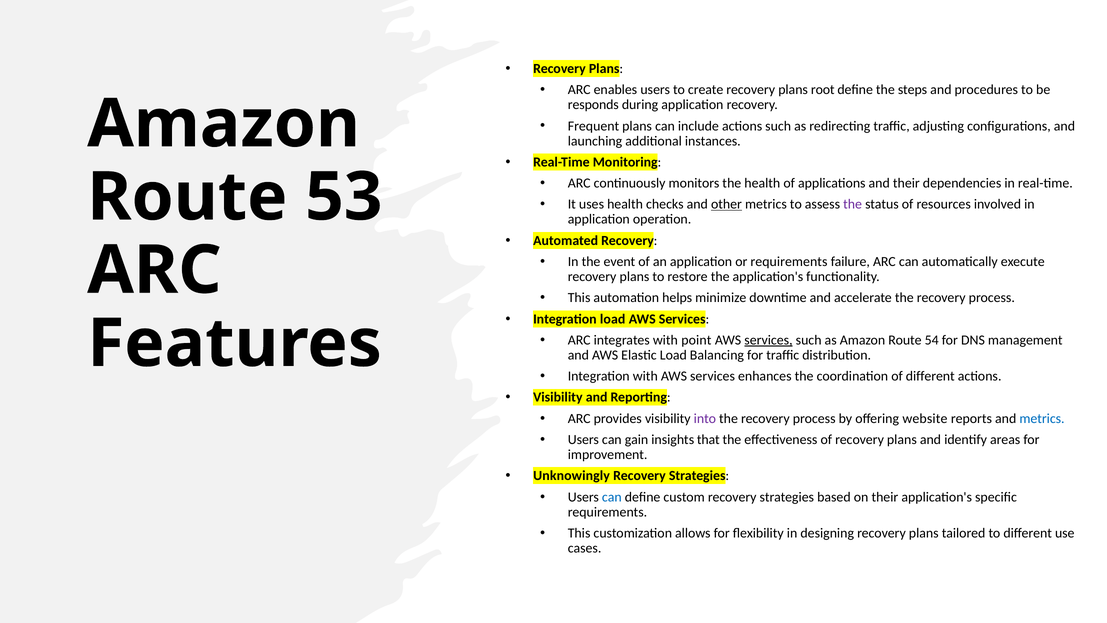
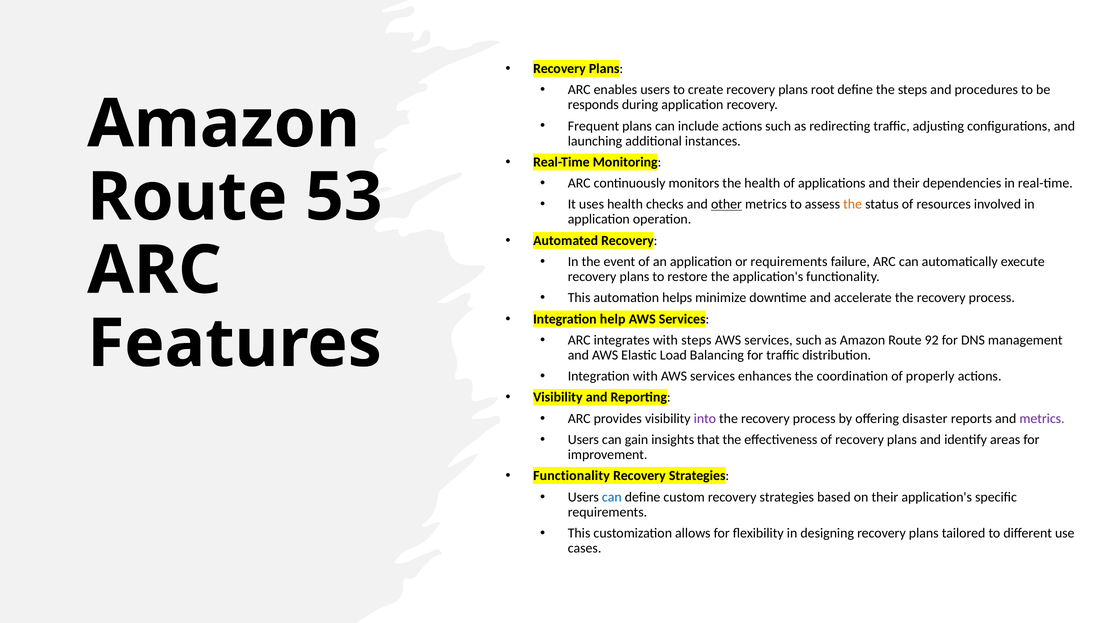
the colour: purple -> orange (853, 204)
Integration load: load -> help (613, 319)
with point: point -> steps (696, 340)
services underline: present -> none (768, 340)
54: 54 -> 92 (932, 340)
of different: different -> properly (930, 376)
website: website -> disaster (925, 418)
metrics colour: blue -> purple (1042, 418)
Unknowingly: Unknowingly -> Functionality (572, 476)
